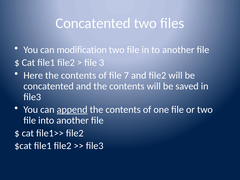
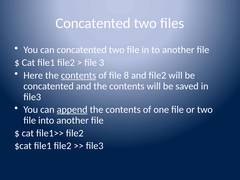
can modification: modification -> concatented (82, 50)
contents underline: none -> present (79, 75)
7: 7 -> 8 (126, 75)
